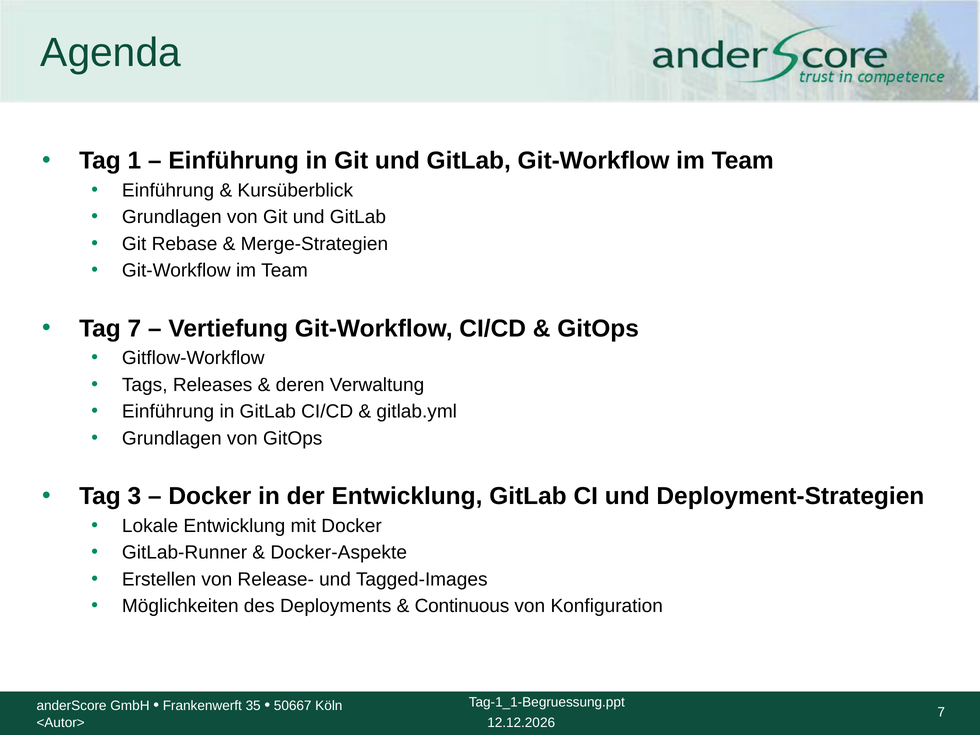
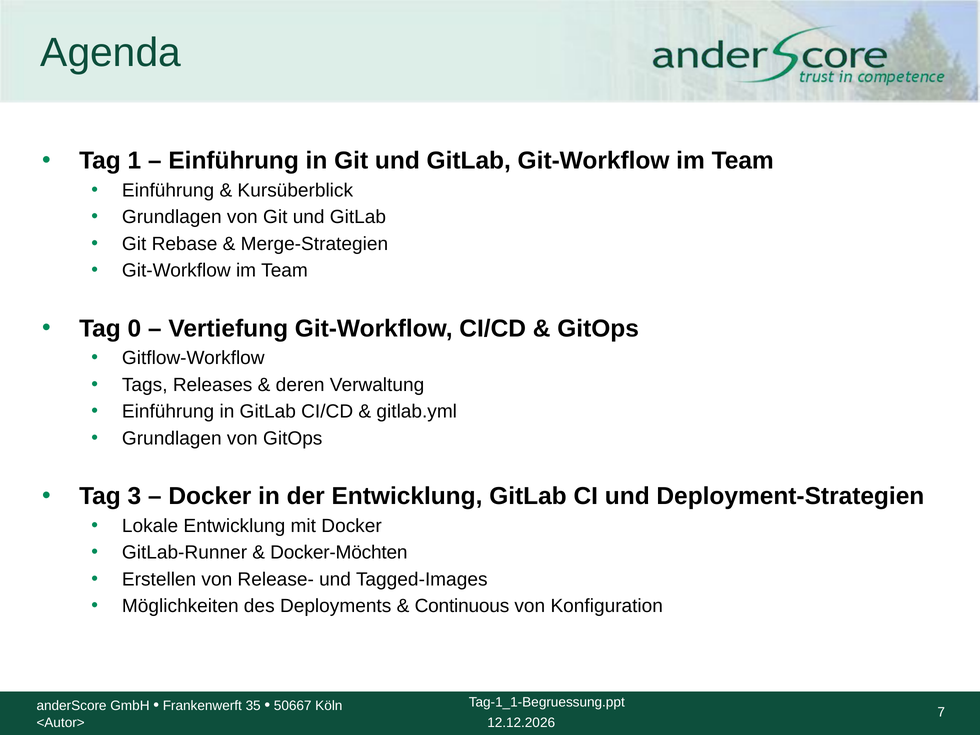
Tag 7: 7 -> 0 (134, 329)
Docker-Aspekte: Docker-Aspekte -> Docker-Möchten (339, 553)
